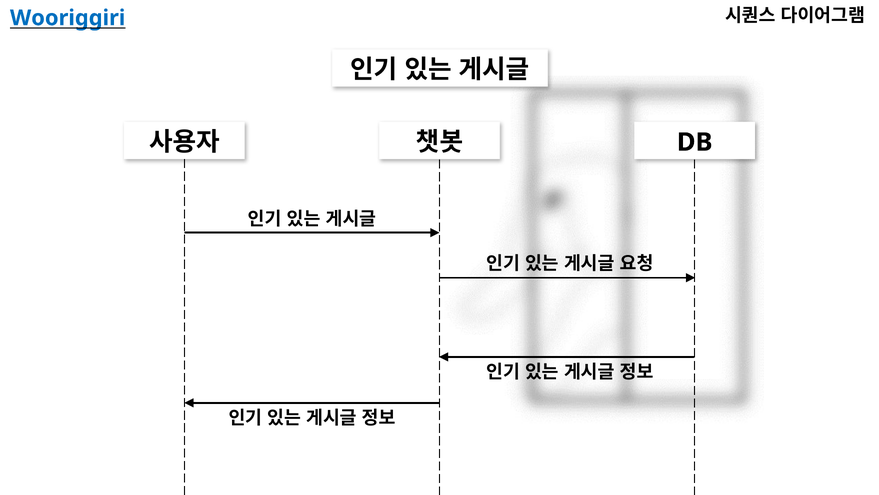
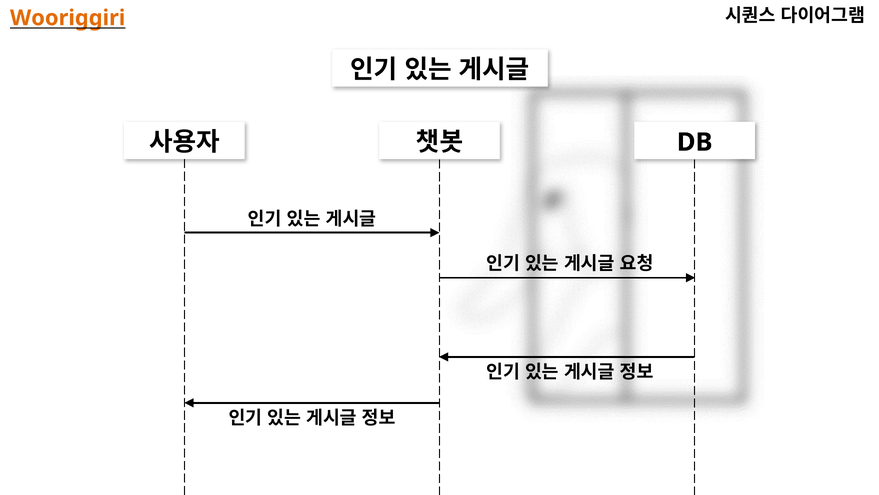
Wooriggiri colour: blue -> orange (68, 18)
